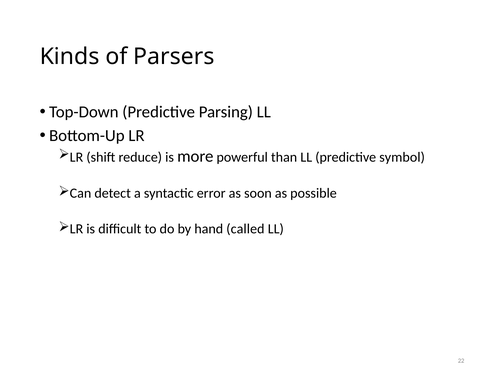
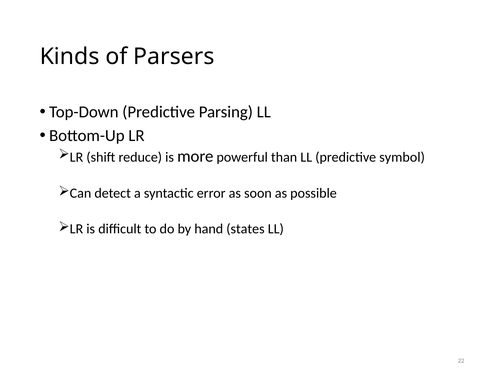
called: called -> states (245, 229)
